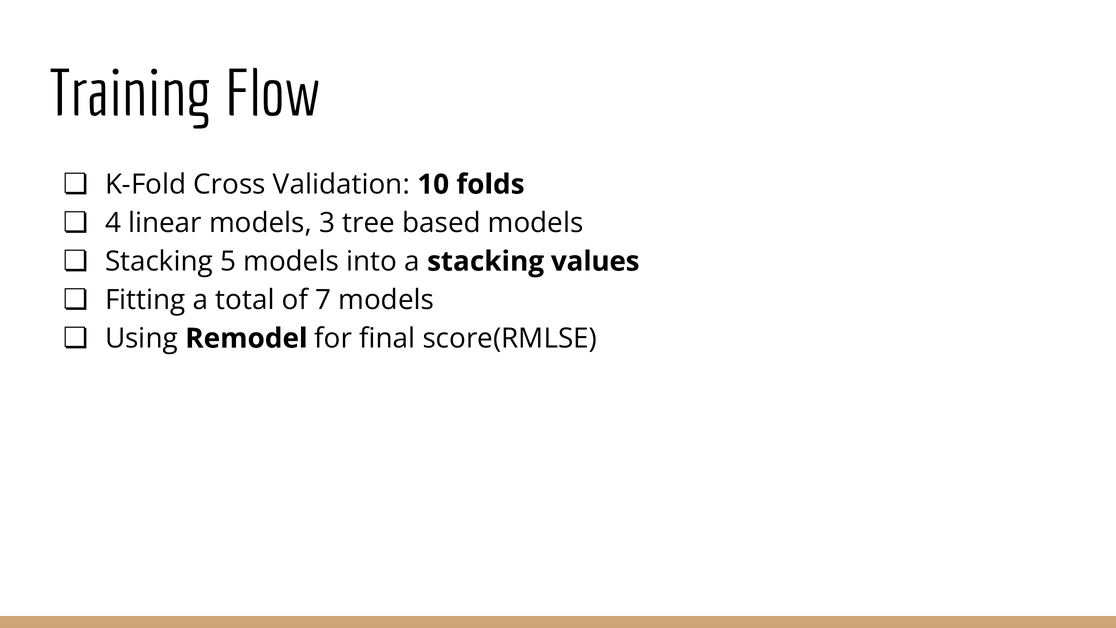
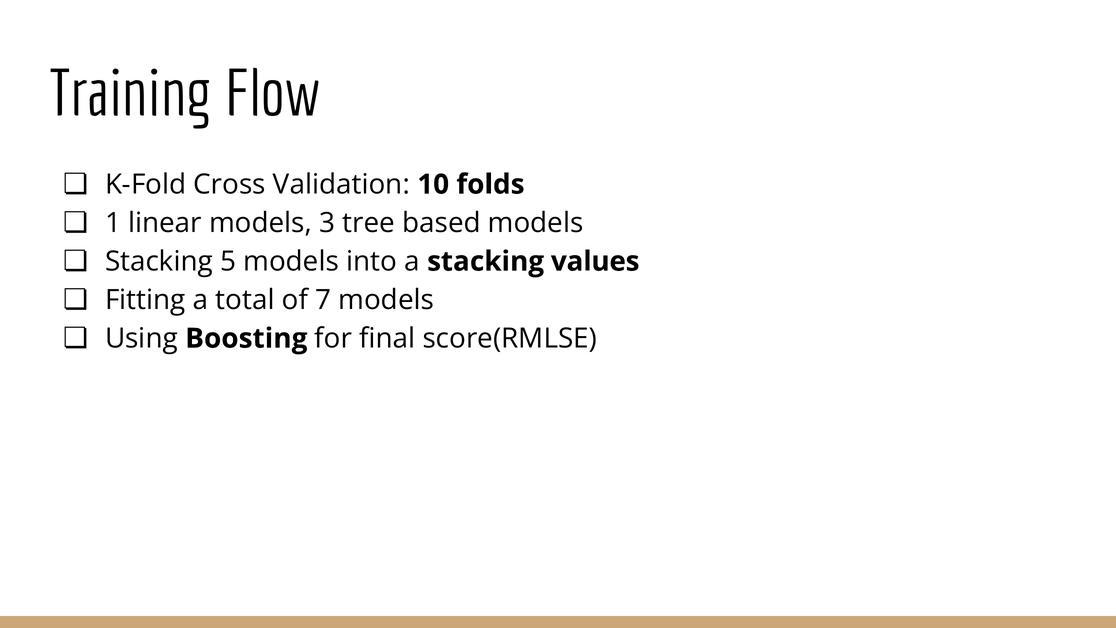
4: 4 -> 1 (113, 223)
Remodel: Remodel -> Boosting (246, 338)
